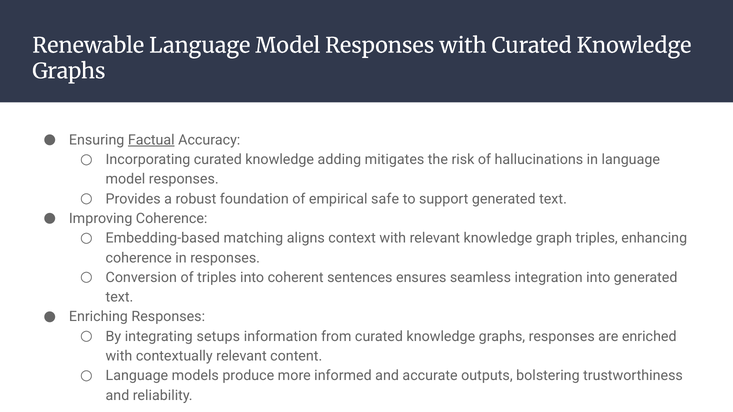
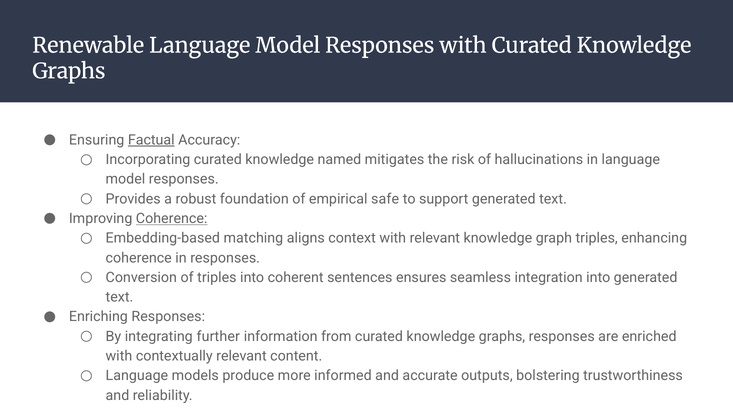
adding: adding -> named (339, 160)
Coherence underline: none -> present (172, 219)
setups: setups -> further (218, 337)
